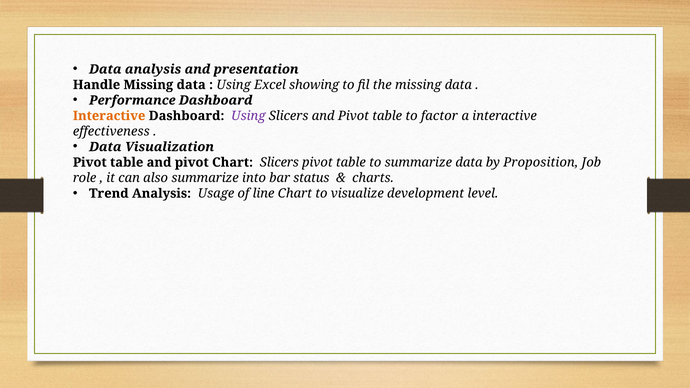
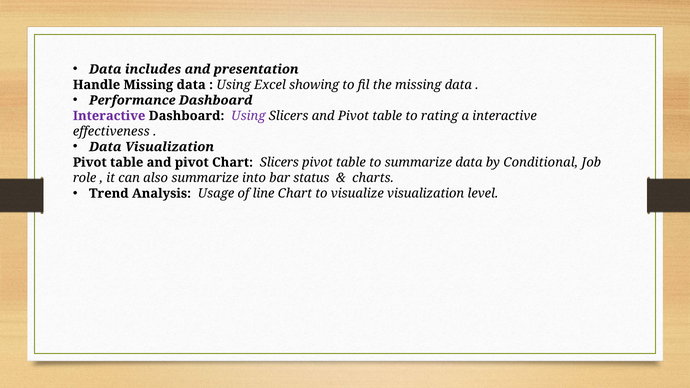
Data analysis: analysis -> includes (153, 69)
Interactive colour: orange -> purple (109, 116)
factor: factor -> rating (440, 116)
Proposition: Proposition -> Conditional (541, 162)
visualize development: development -> visualization (426, 193)
